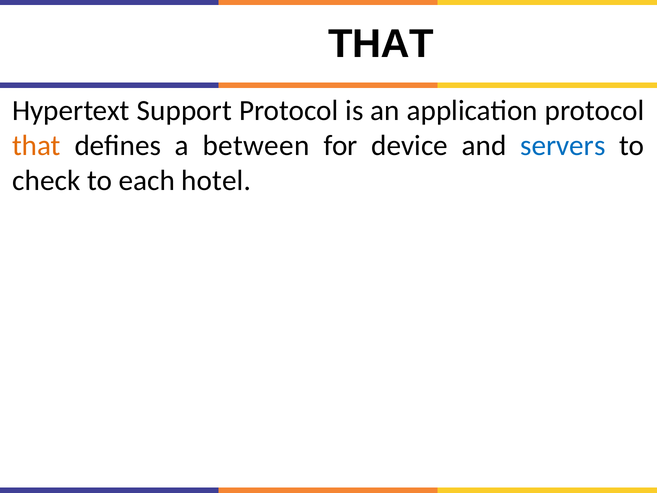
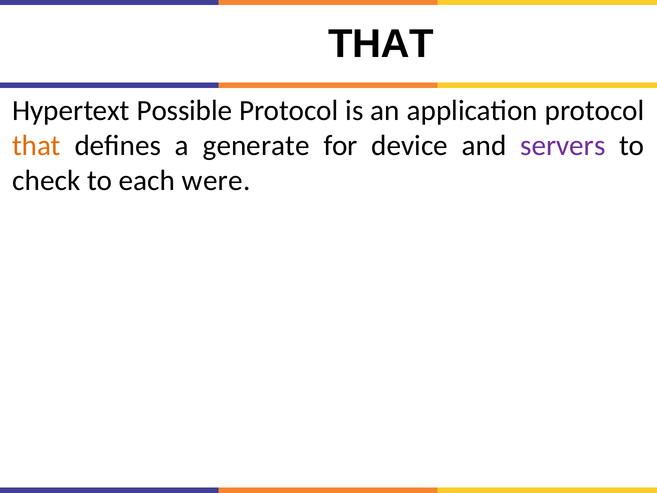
Support: Support -> Possible (184, 110)
between: between -> generate (256, 146)
servers colour: blue -> purple (563, 146)
hotel: hotel -> were (216, 181)
